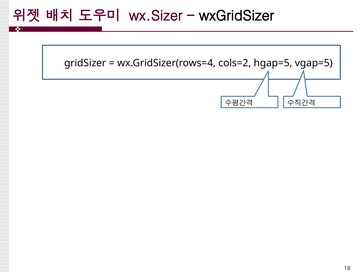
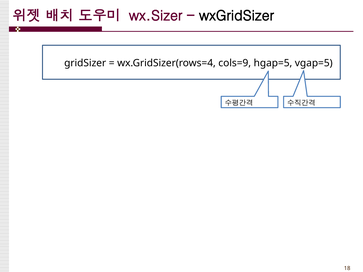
cols=2: cols=2 -> cols=9 (235, 63)
